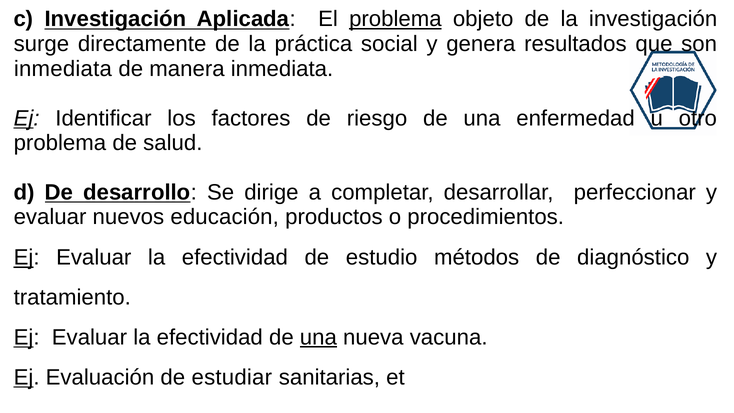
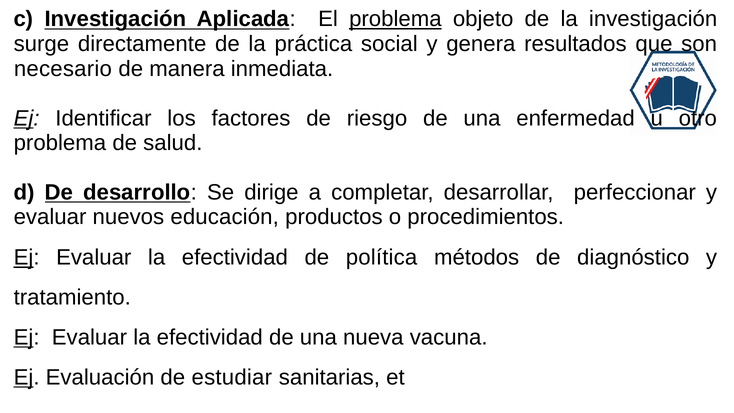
inmediata: inmediata -> necesario (63, 69)
estudio: estudio -> política (382, 257)
una underline: present -> none (318, 337)
